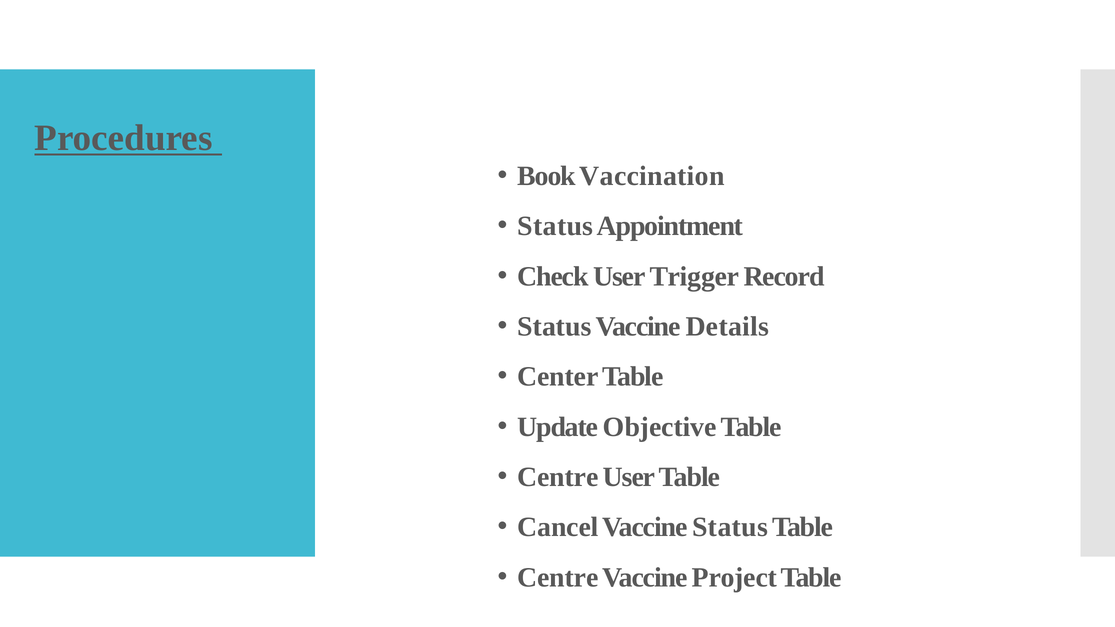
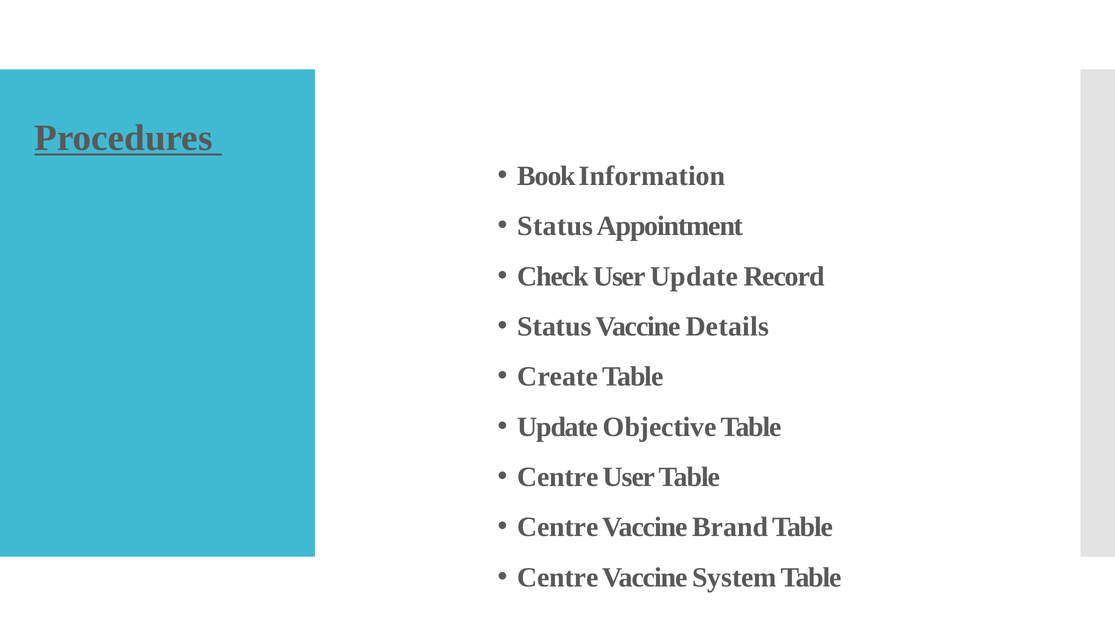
Vaccination: Vaccination -> Information (652, 176)
User Trigger: Trigger -> Update (694, 277)
Center: Center -> Create (558, 377)
Cancel: Cancel -> Centre (558, 527)
Vaccine Status: Status -> Brand (730, 527)
Project: Project -> System (734, 578)
